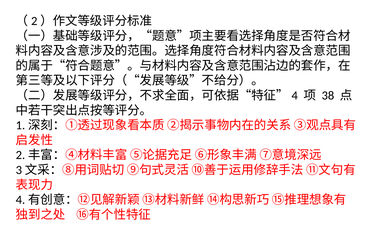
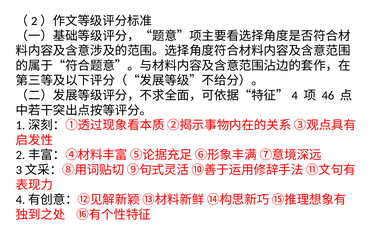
38: 38 -> 46 (328, 95)
